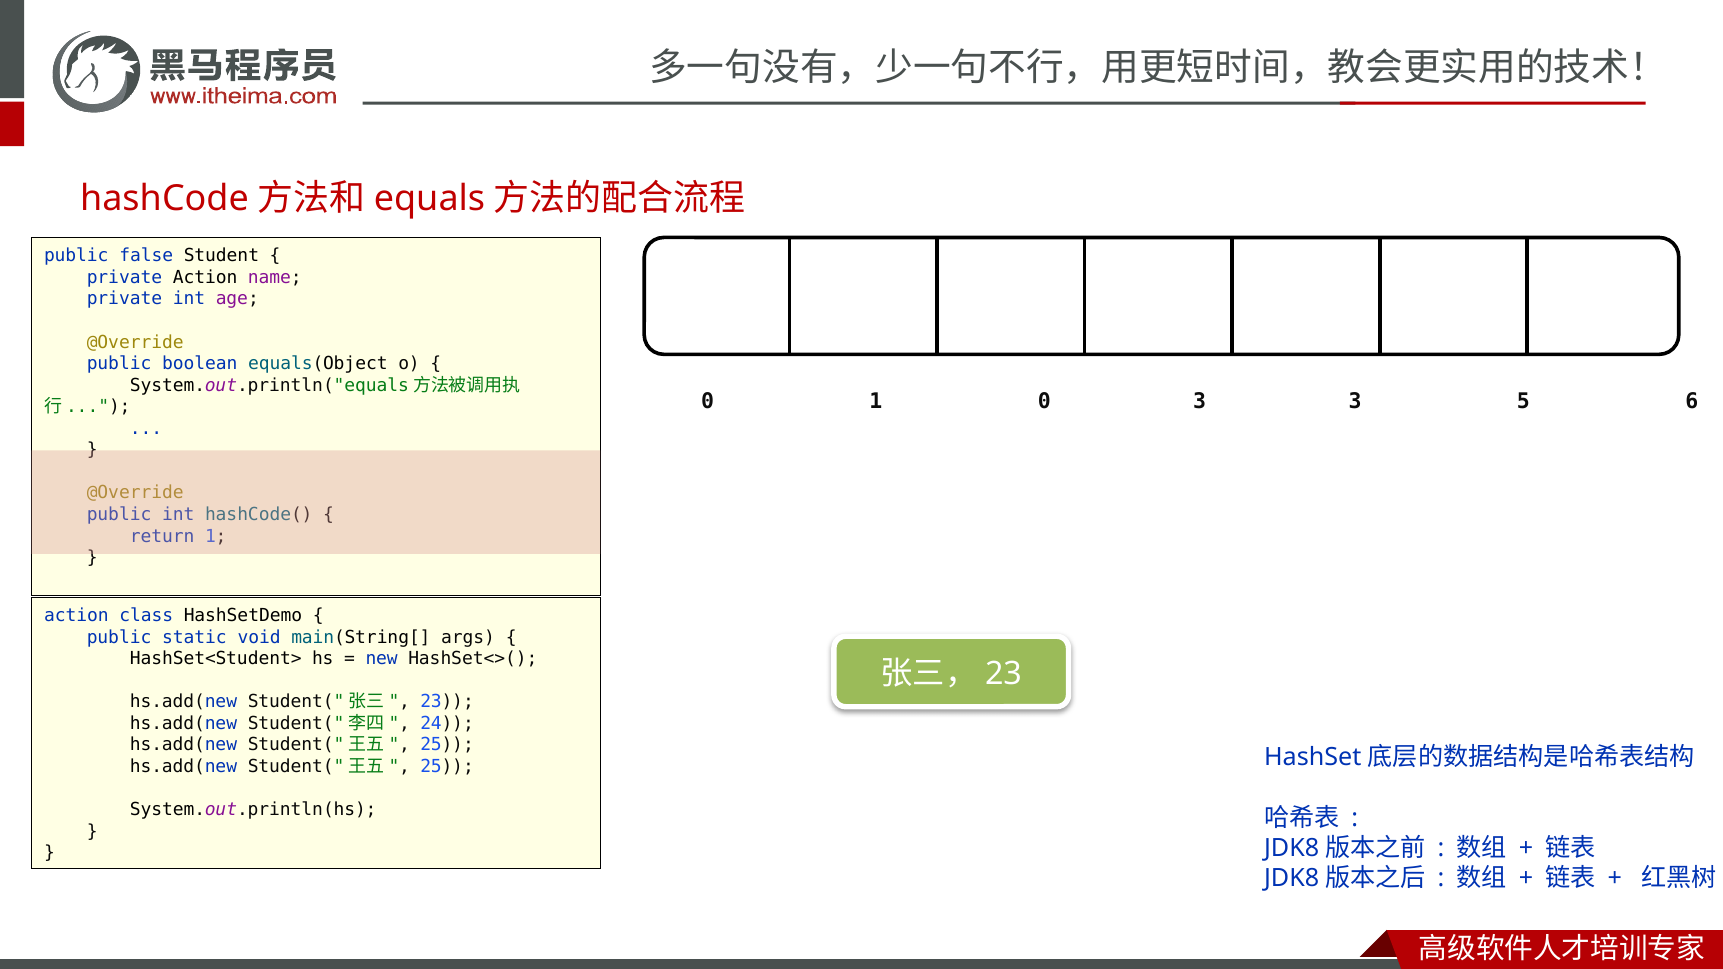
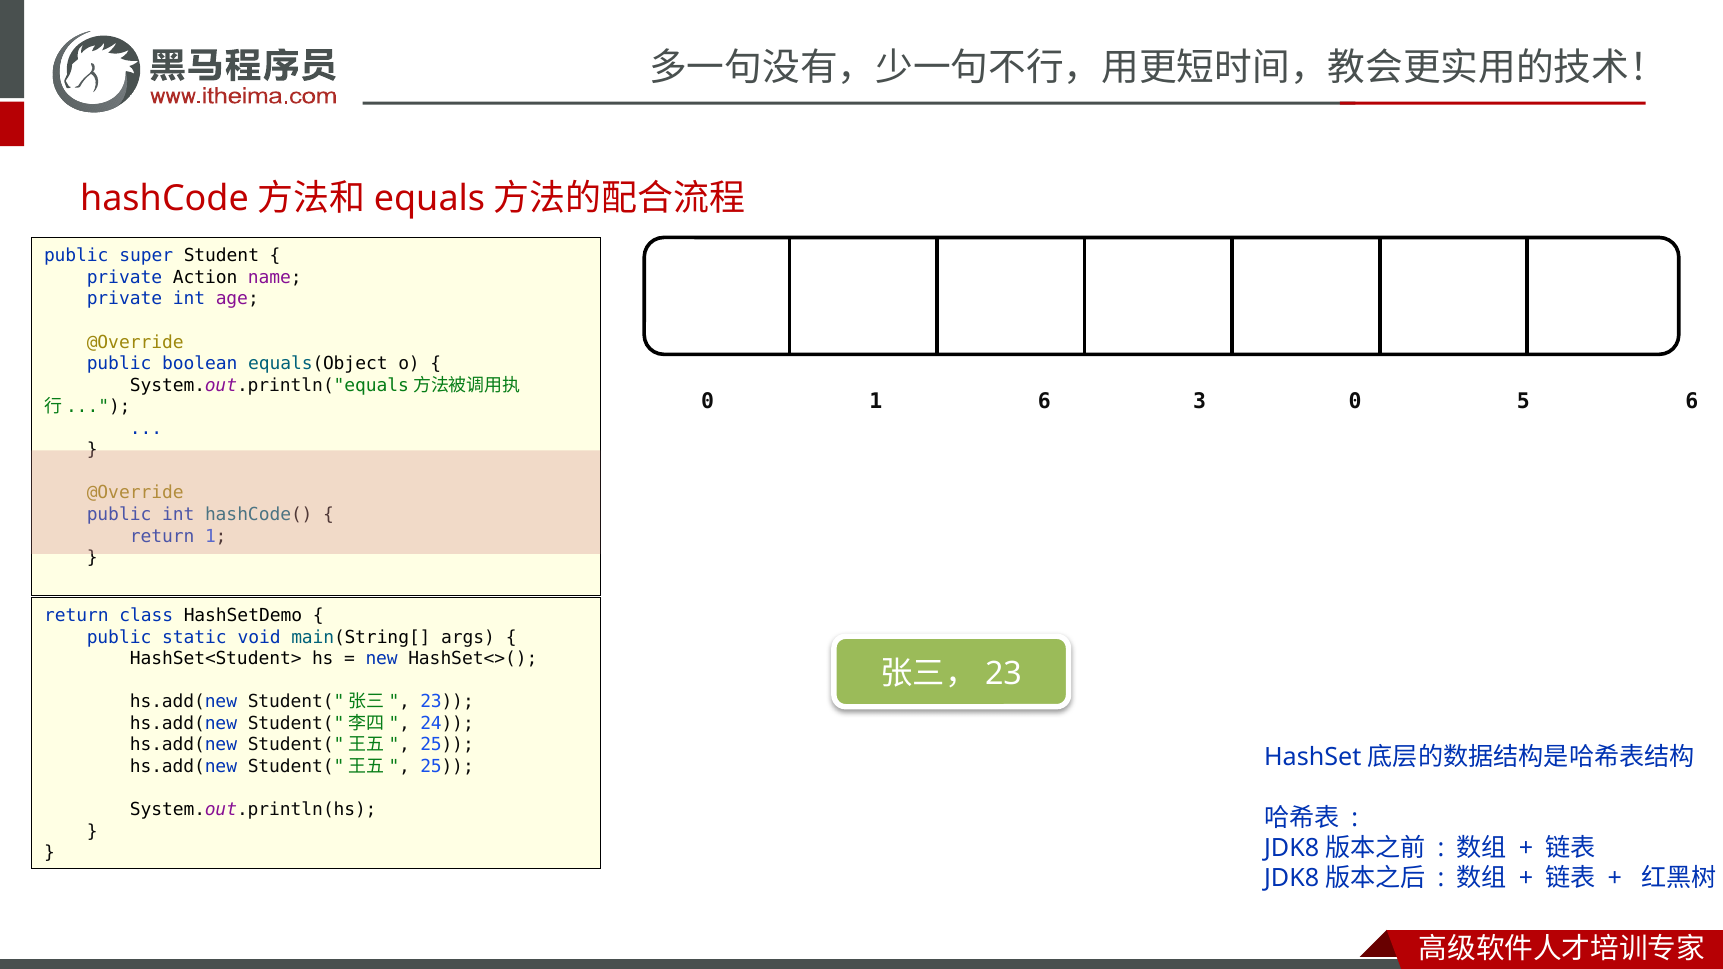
false: false -> super (146, 256)
1 0: 0 -> 6 (1044, 401)
3 3: 3 -> 0 (1355, 401)
action: action -> return (76, 616)
